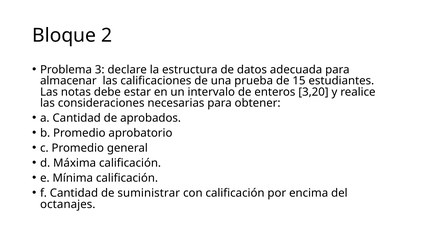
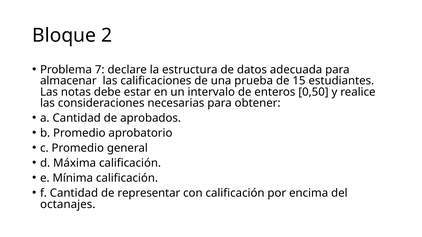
3: 3 -> 7 (100, 70)
3,20: 3,20 -> 0,50 (313, 92)
suministrar: suministrar -> representar (149, 194)
